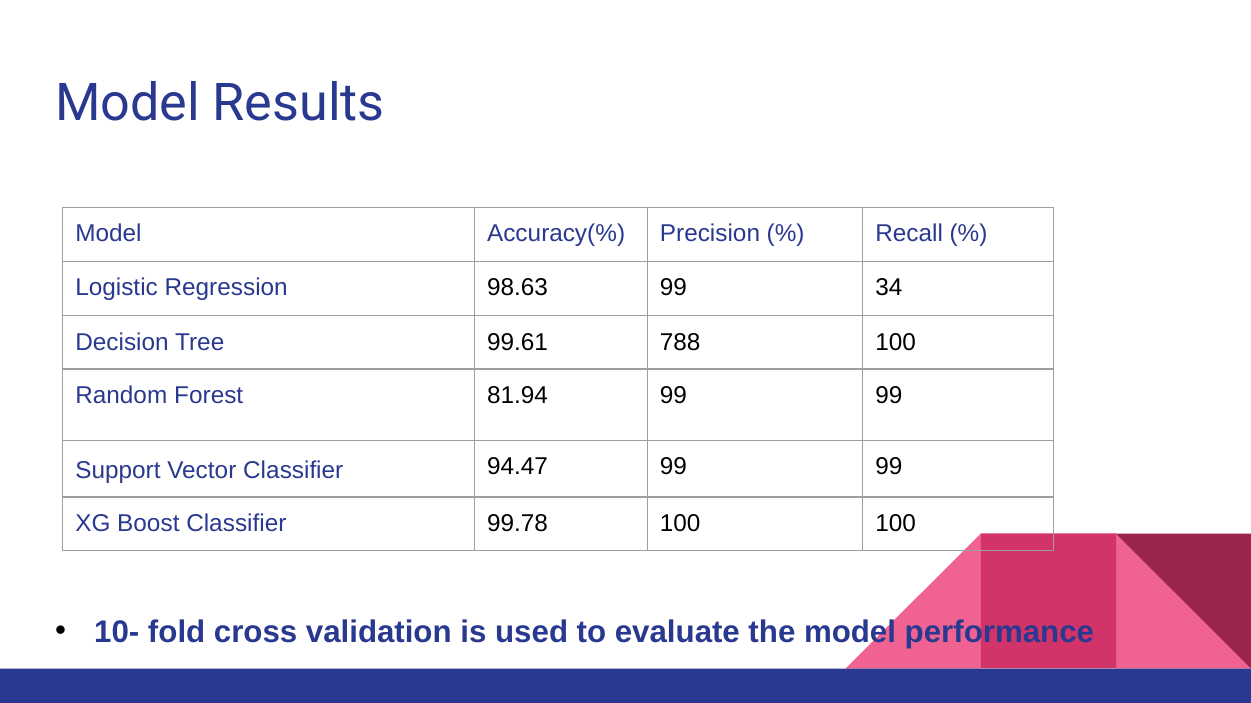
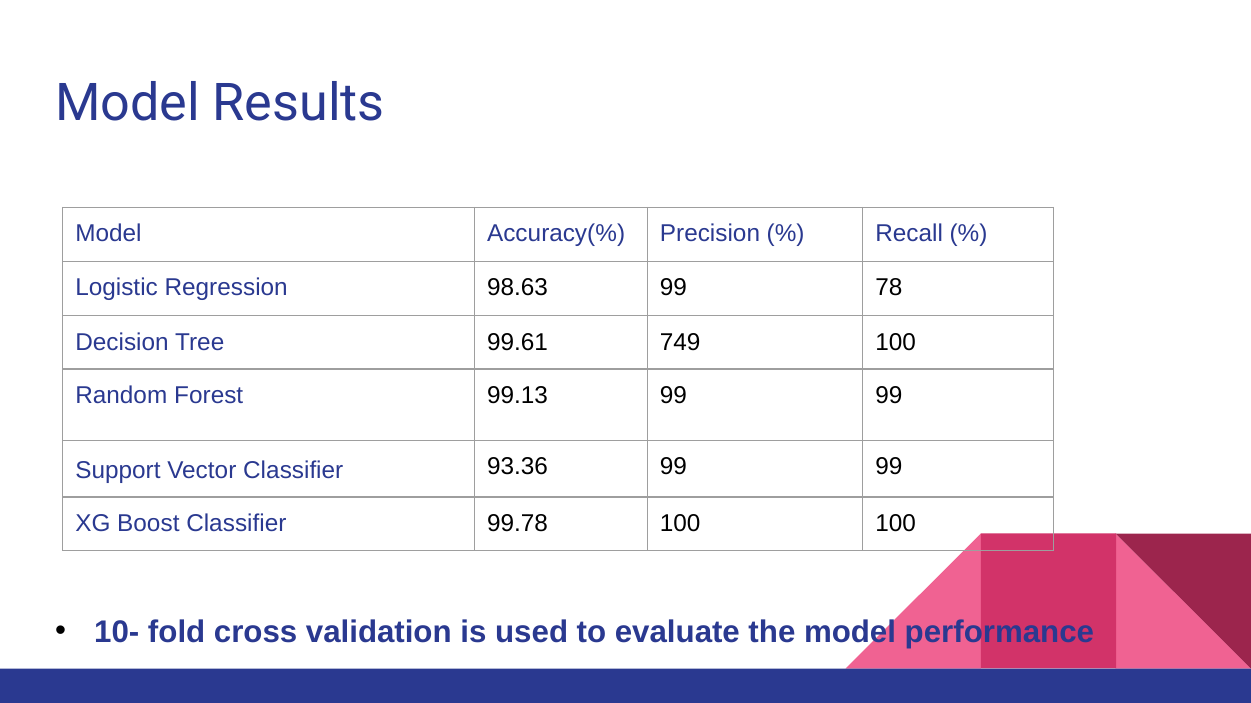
34: 34 -> 78 (889, 288)
788: 788 -> 749 (680, 342)
81.94: 81.94 -> 99.13 (518, 396)
94.47: 94.47 -> 93.36 (518, 467)
